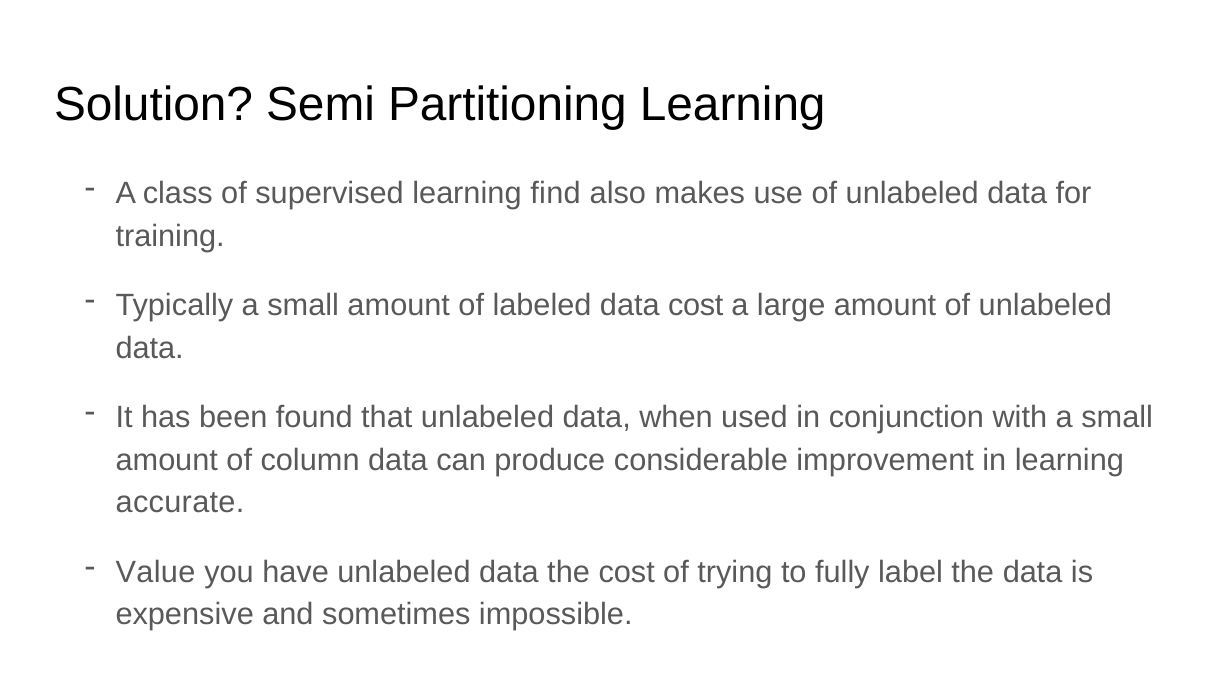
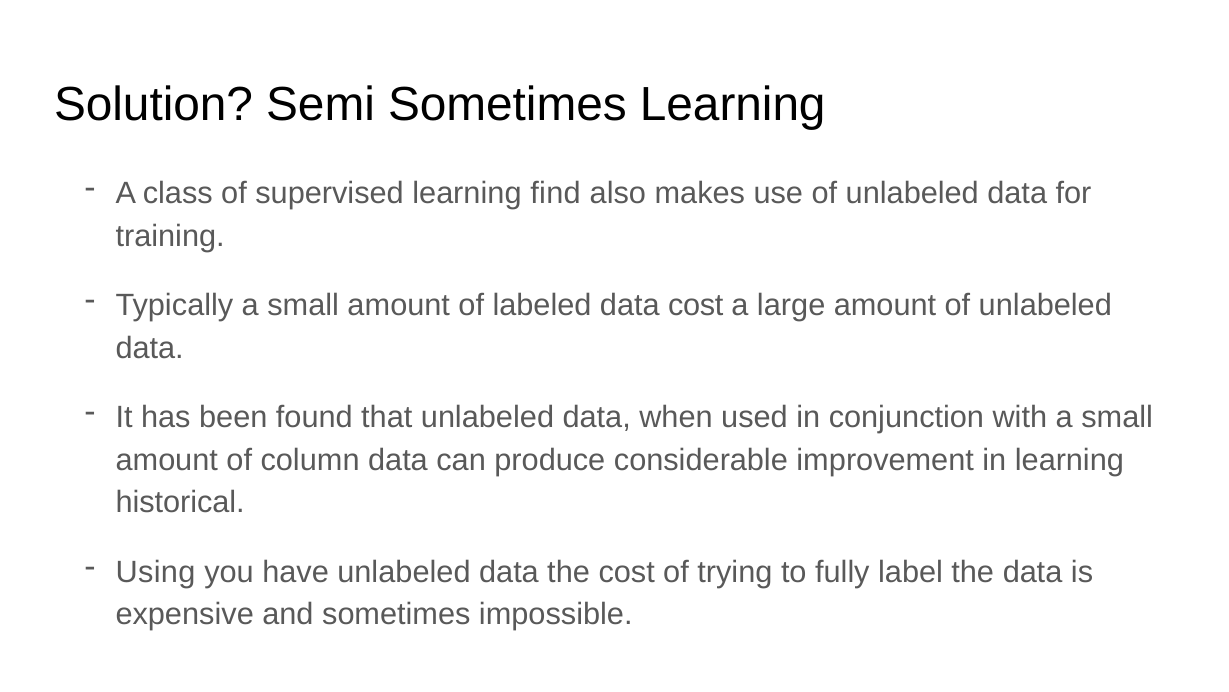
Semi Partitioning: Partitioning -> Sometimes (507, 104)
accurate: accurate -> historical (180, 502)
Value: Value -> Using (156, 572)
